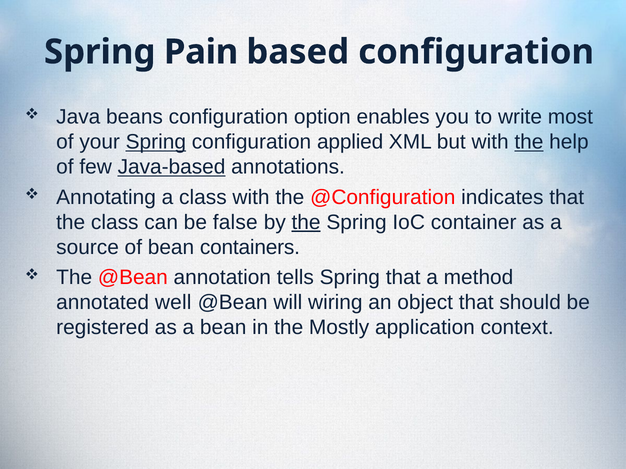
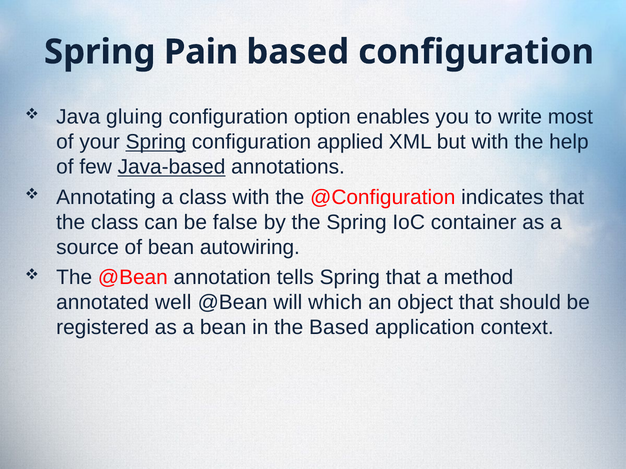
beans: beans -> gluing (134, 117)
the underline: present -> none (529, 142)
the underline: present -> none (306, 222)
containers: containers -> autowiring (250, 247)
wiring: wiring -> which (335, 303)
the Mostly: Mostly -> Based (339, 328)
